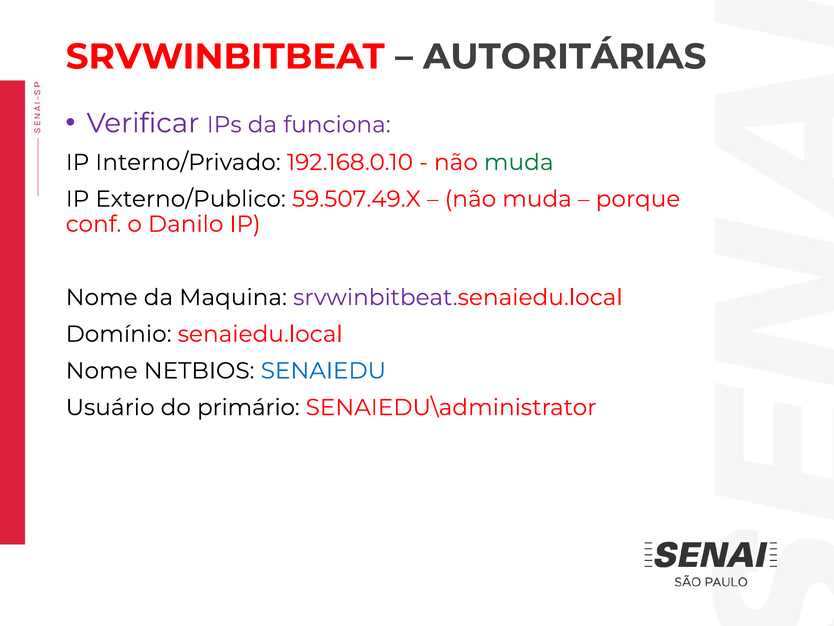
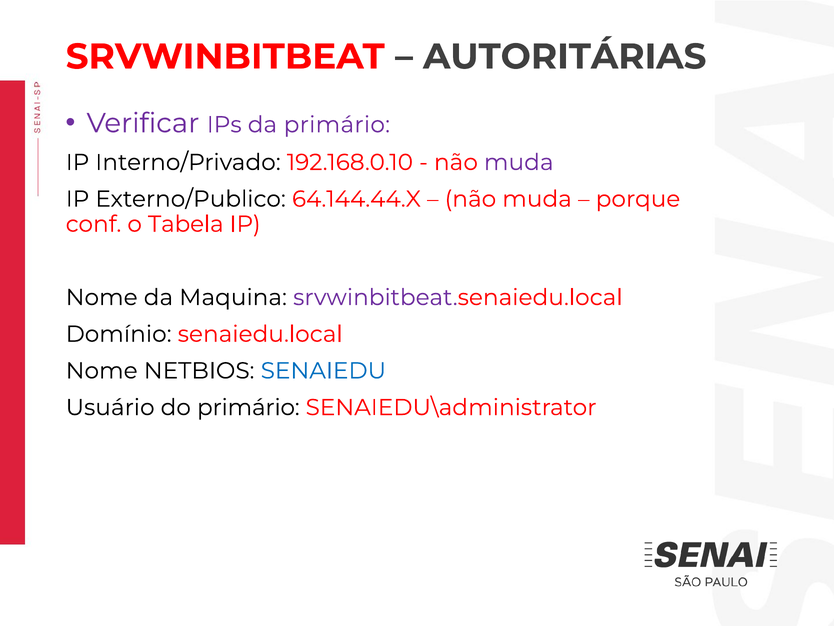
da funciona: funciona -> primário (337, 125)
muda colour: green -> purple (519, 162)
59.507.49.X: 59.507.49.X -> 64.144.44.X (356, 199)
Danilo: Danilo -> Tabela (186, 224)
